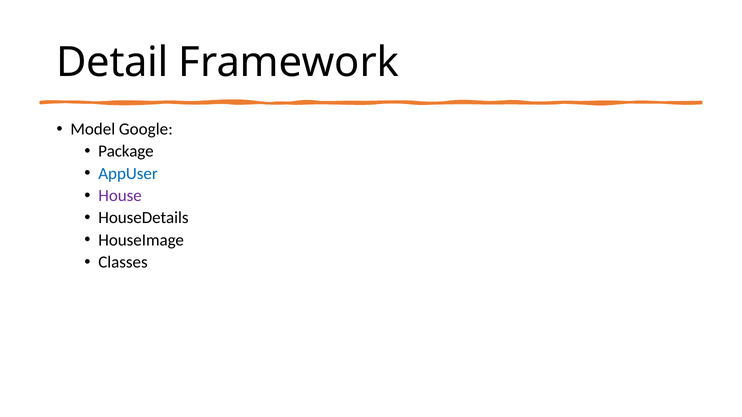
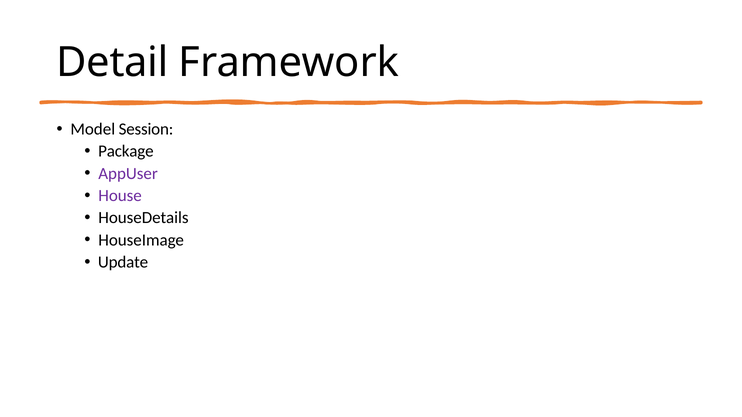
Google: Google -> Session (146, 129)
AppUser colour: blue -> purple (128, 174)
Classes: Classes -> Update (123, 262)
